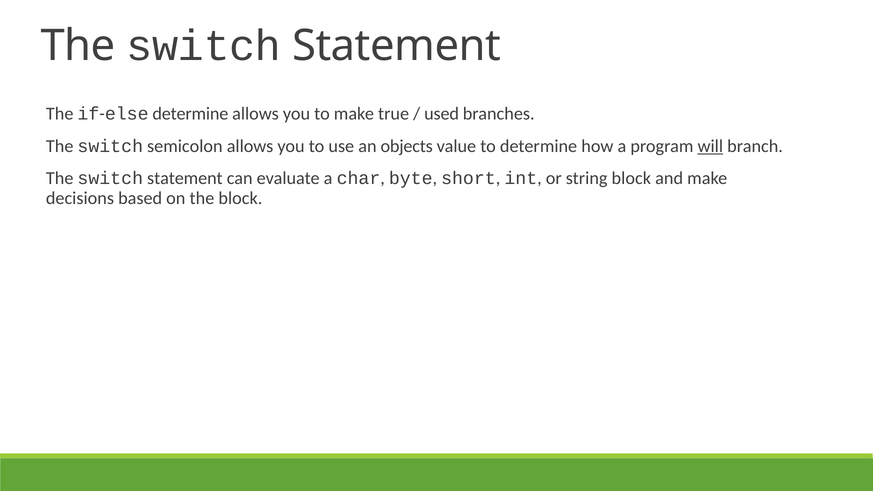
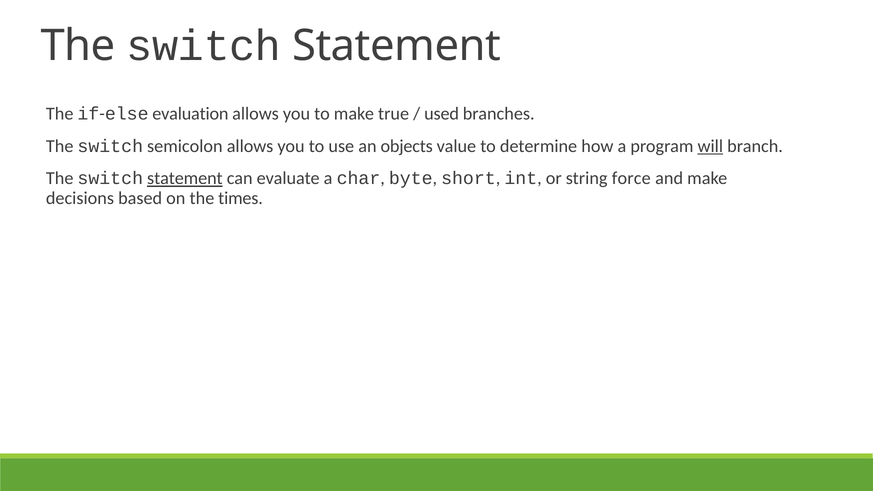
if-else determine: determine -> evaluation (190, 114)
statement underline: none -> present (185, 178)
string block: block -> force (631, 178)
the block: block -> times (241, 198)
